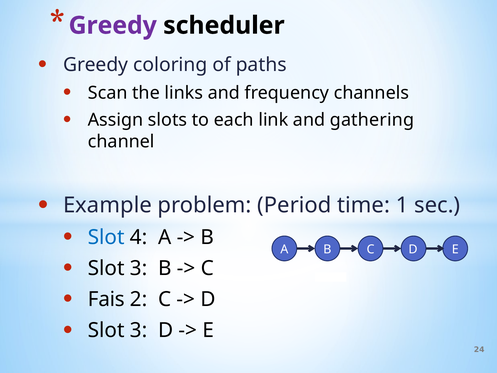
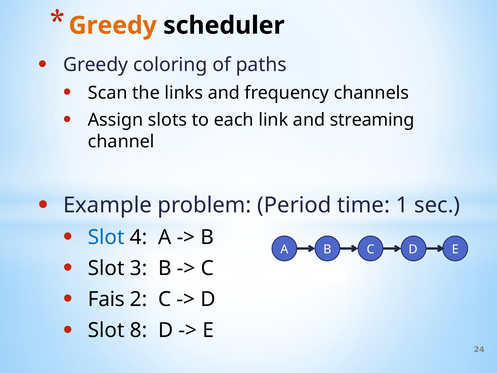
Greedy colour: purple -> orange (113, 25)
gathering: gathering -> streaming (372, 120)
3: 3 -> 8 (139, 330)
